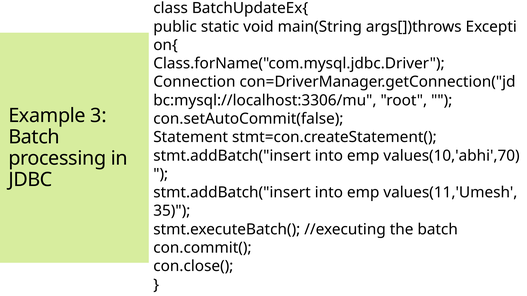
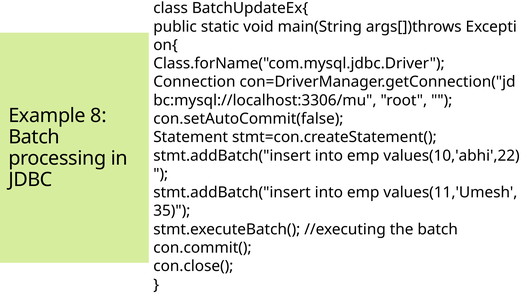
3: 3 -> 8 (98, 116)
values(10,'abhi',70: values(10,'abhi',70 -> values(10,'abhi',22 (452, 156)
